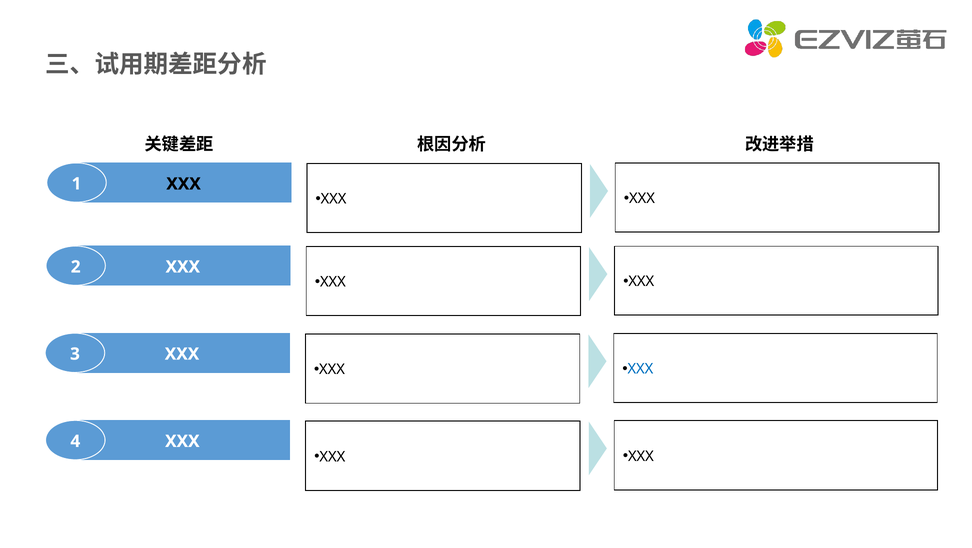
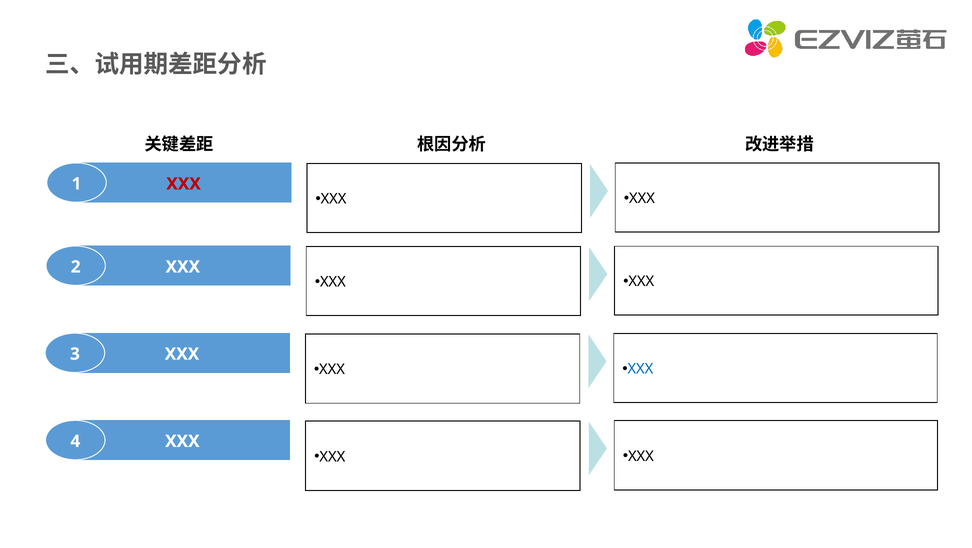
XXX colour: black -> red (184, 184)
